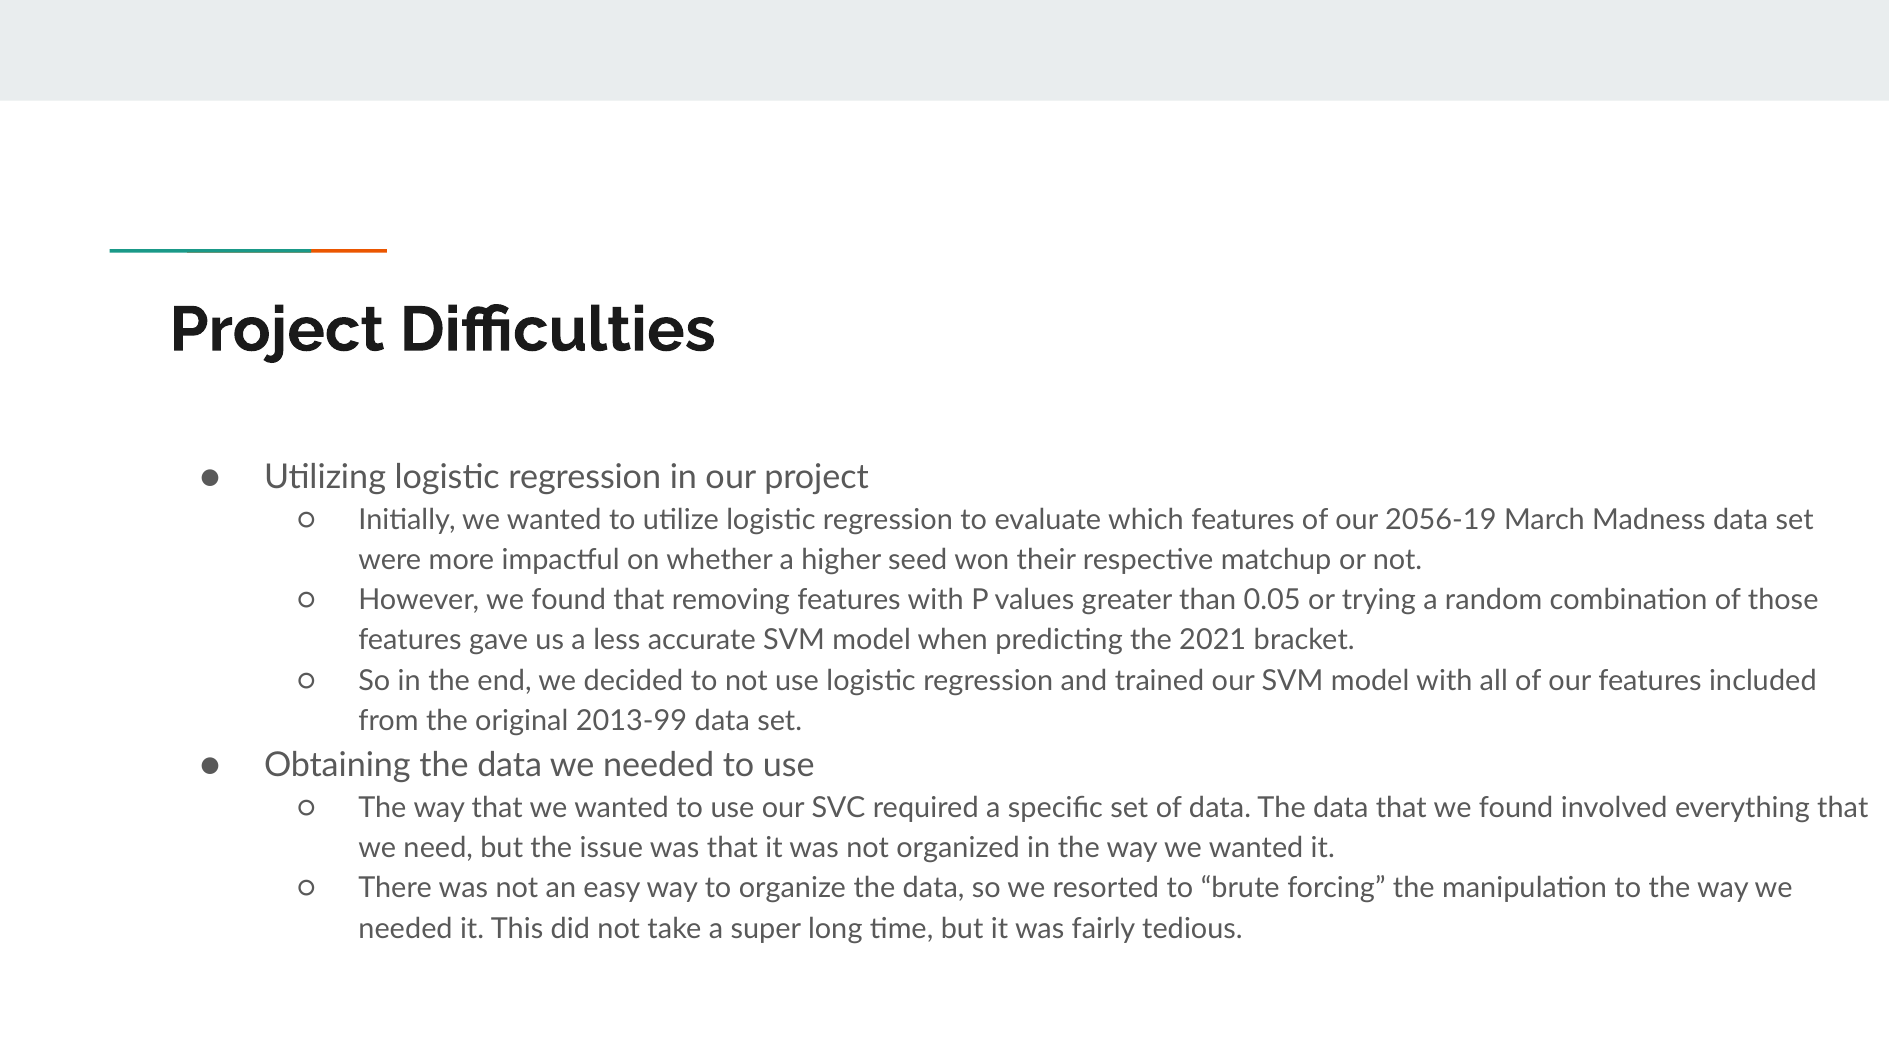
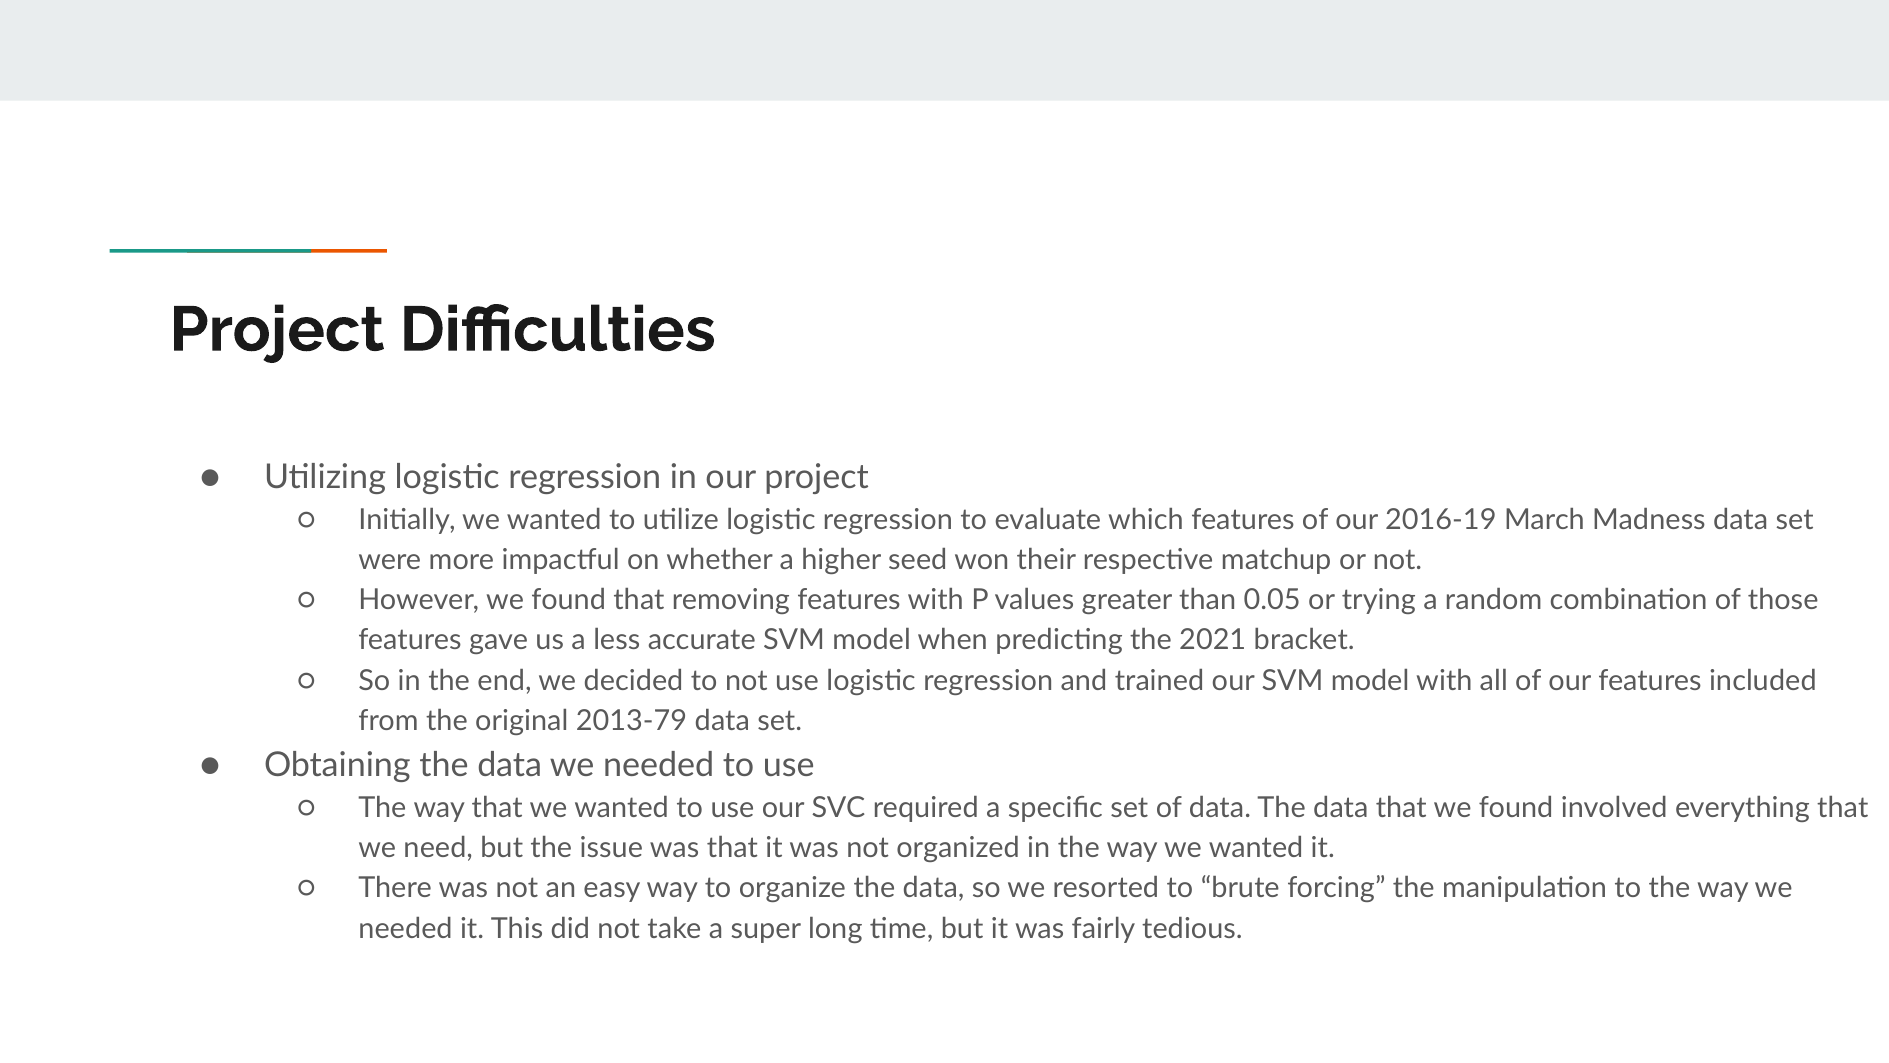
2056-19: 2056-19 -> 2016-19 (1441, 520)
2013-99: 2013-99 -> 2013-79 (631, 720)
